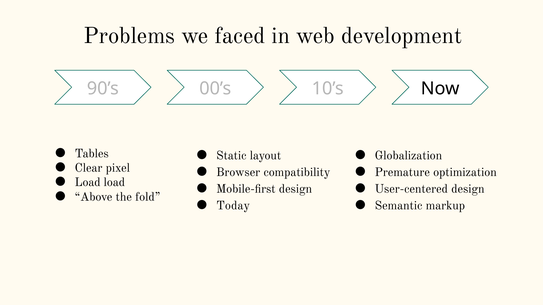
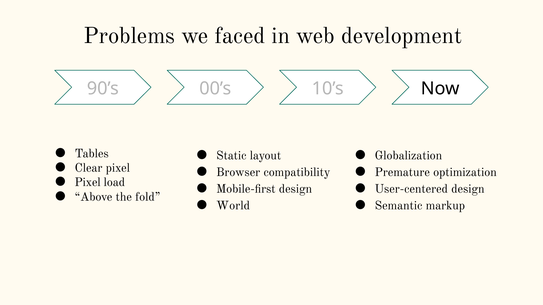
Load: Load -> Pixel (88, 183)
Today: Today -> World (233, 206)
